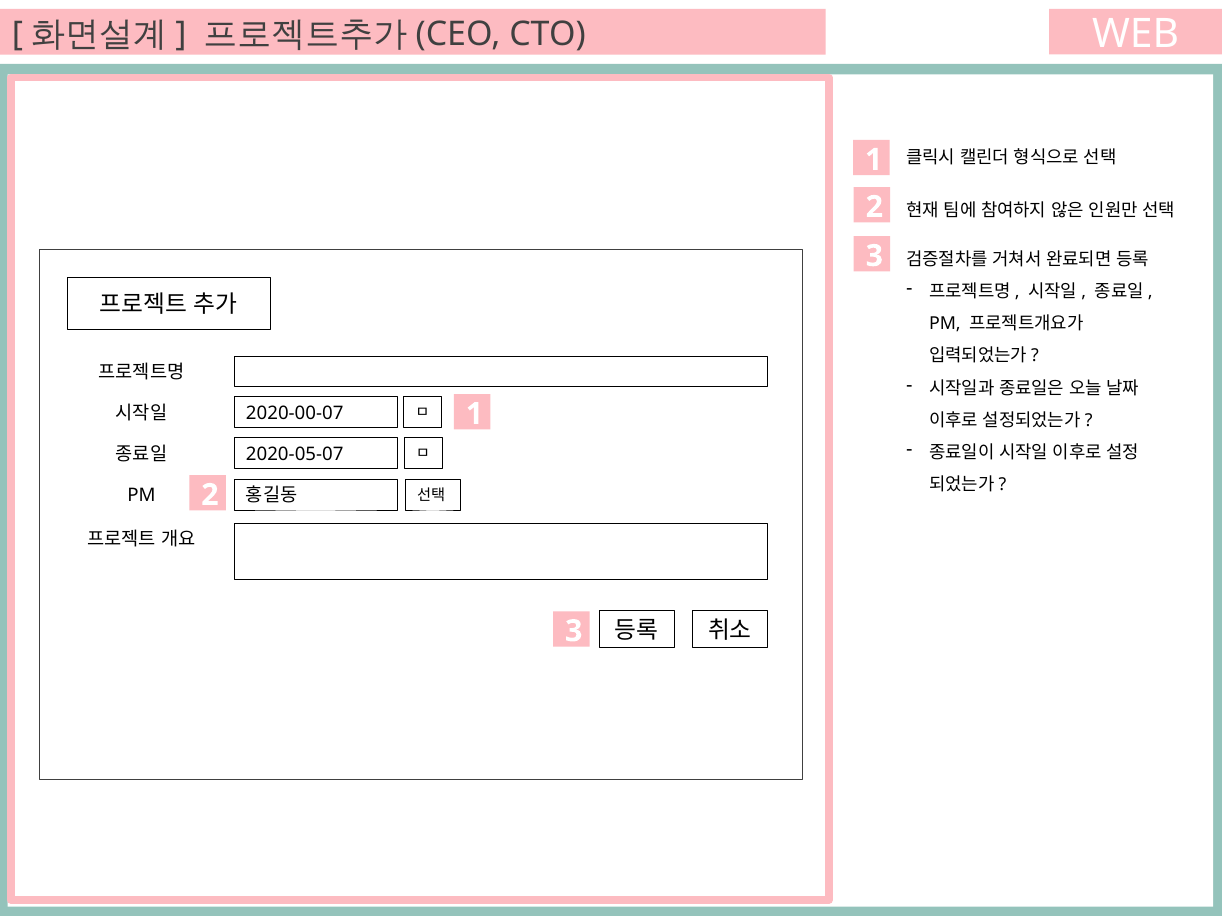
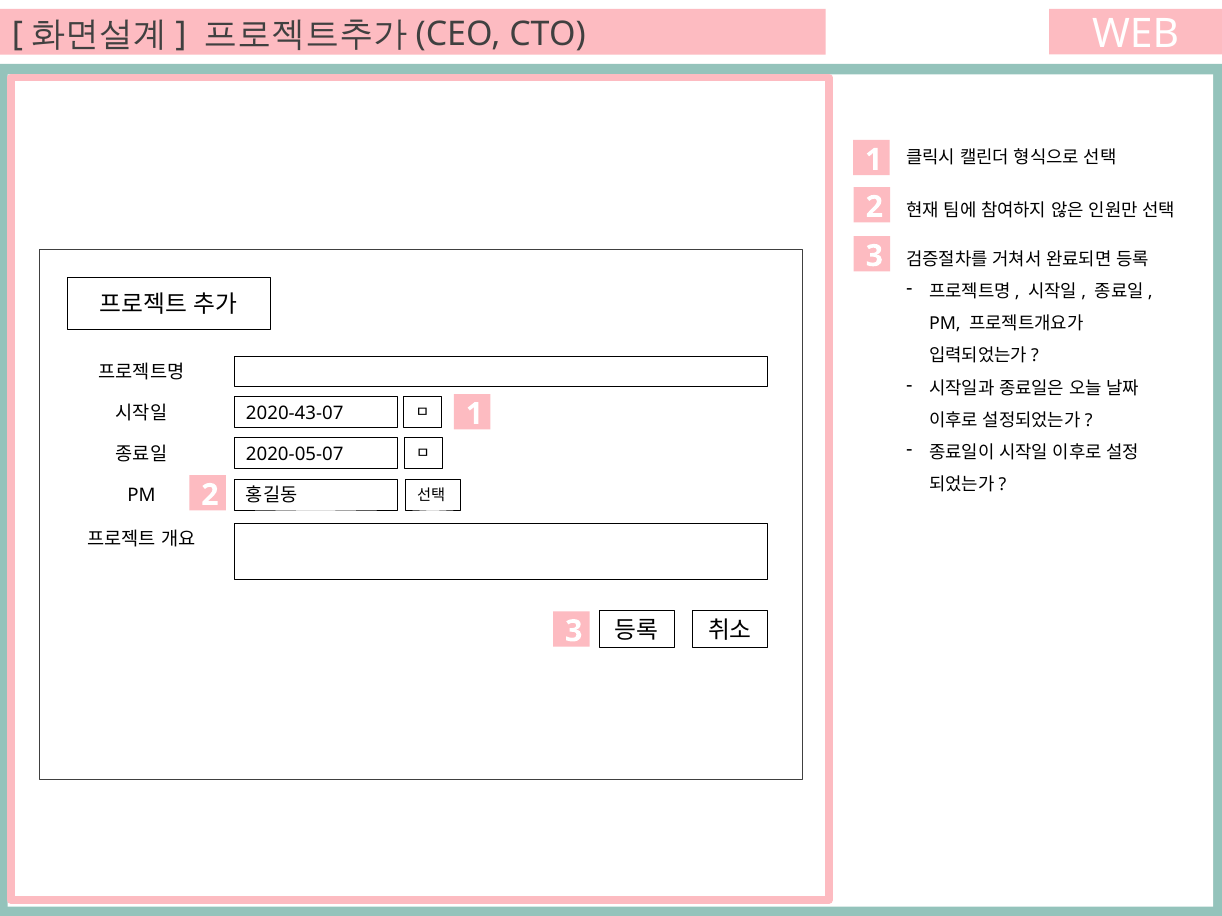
2020-00-07: 2020-00-07 -> 2020-43-07 (295, 413)
